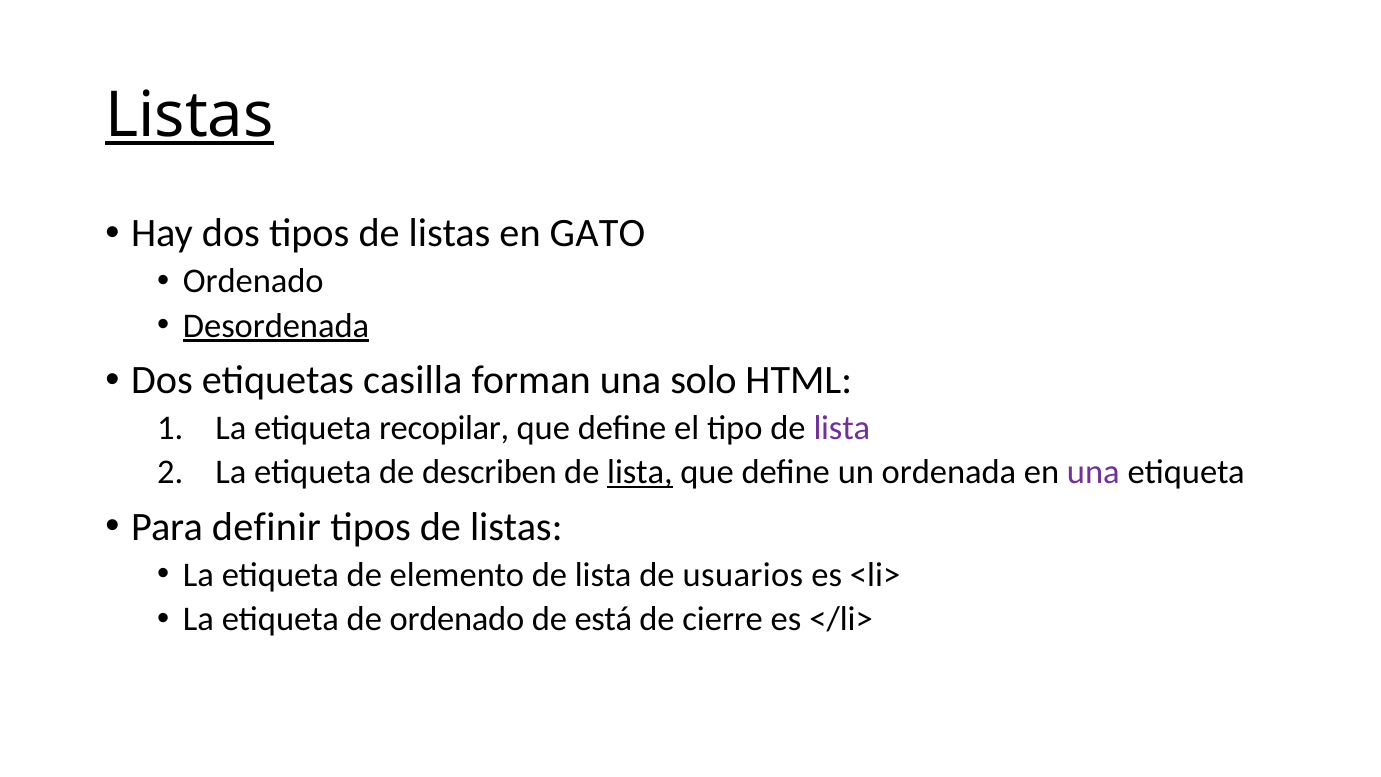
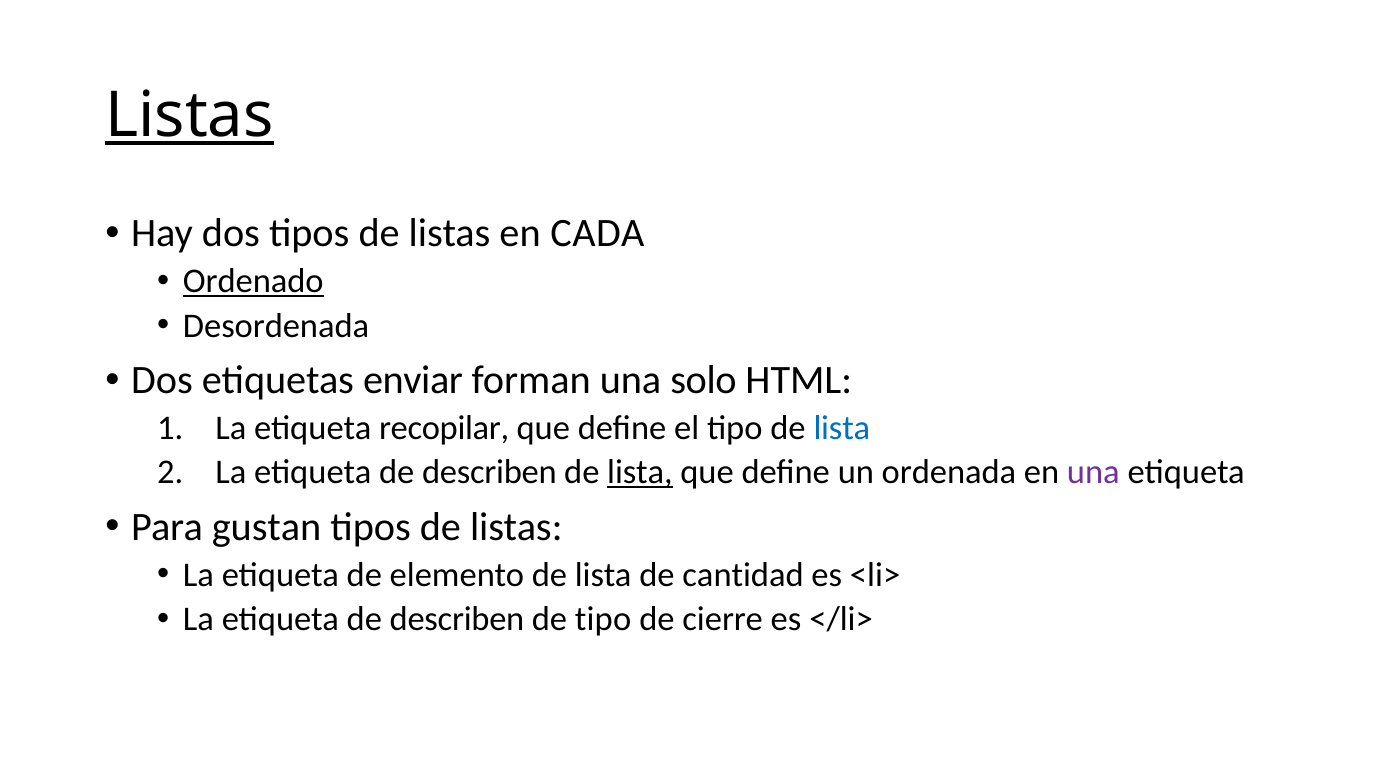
GATO: GATO -> CADA (597, 233)
Ordenado underline: none -> present (253, 281)
Desordenada underline: present -> none (276, 326)
casilla: casilla -> enviar (413, 380)
lista colour: purple -> blue (842, 428)
definir: definir -> gustan (267, 527)
usuarios: usuarios -> cantidad (743, 575)
ordenado: ordenado -> describen (457, 619)
de está: está -> tipo (603, 619)
